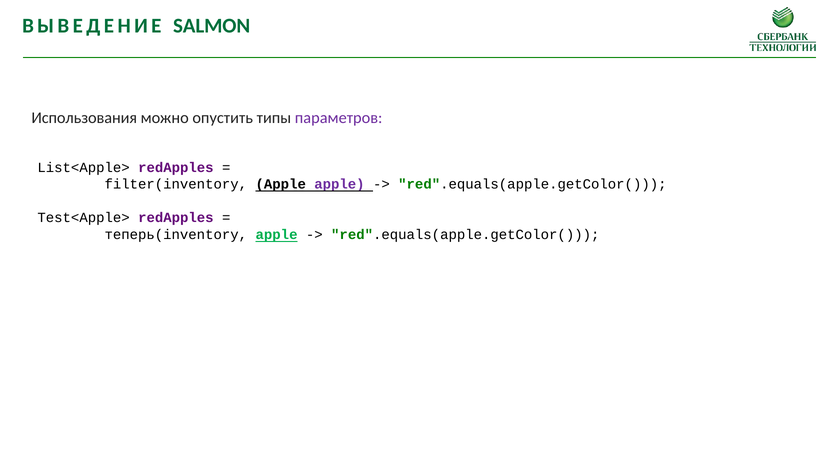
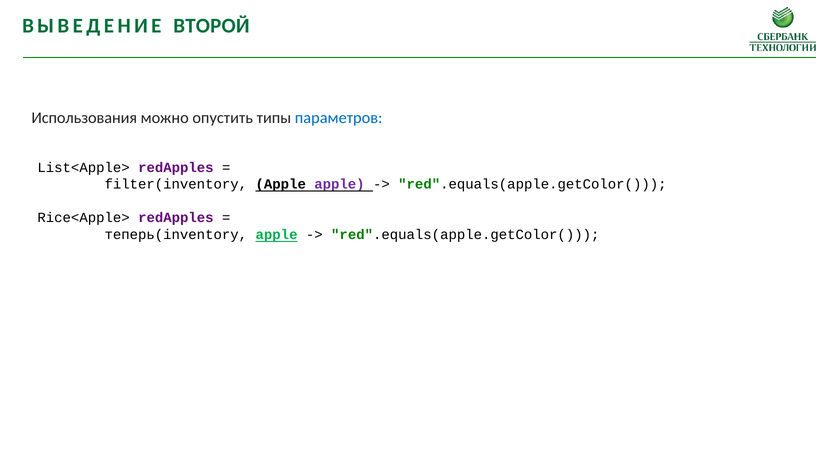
SALMON: SALMON -> ВТОРОЙ (211, 26)
параметров colour: purple -> blue (339, 118)
Test<Apple>: Test<Apple> -> Rice<Apple> (84, 218)
